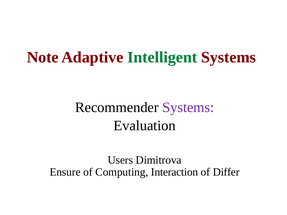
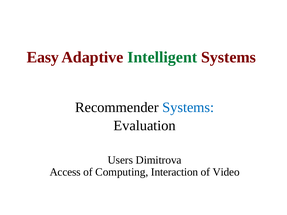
Note: Note -> Easy (43, 57)
Systems colour: purple -> blue (188, 107)
Ensure: Ensure -> Access (65, 172)
Differ: Differ -> Video (226, 172)
